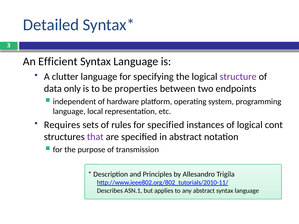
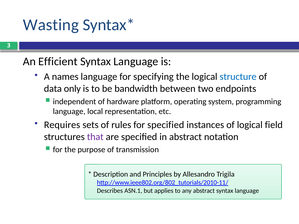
Detailed: Detailed -> Wasting (51, 25)
clutter: clutter -> names (65, 77)
structure colour: purple -> blue (238, 77)
properties: properties -> bandwidth (136, 89)
cont: cont -> field (274, 125)
